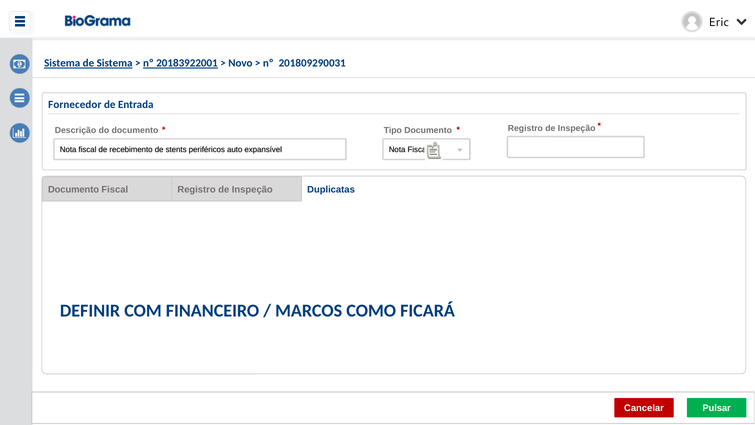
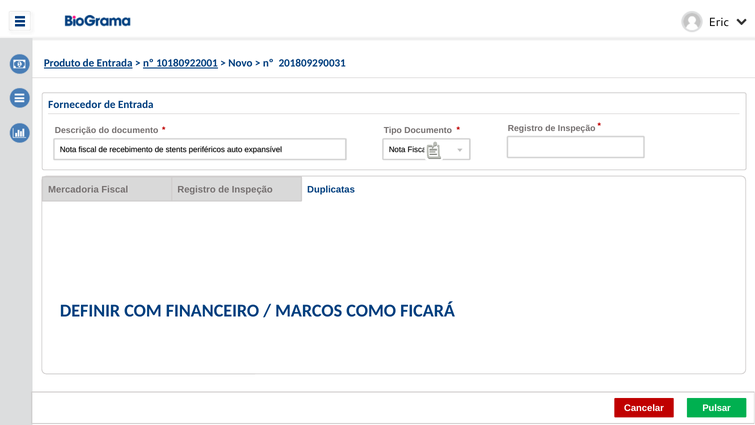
Sistema: Sistema -> Produto (62, 63)
Sistema: Sistema -> Entrada (115, 63)
20183922001: 20183922001 -> 10180922001 (187, 63)
Documento: Documento -> Mercadoria (73, 189)
